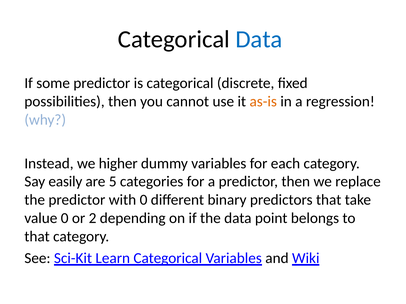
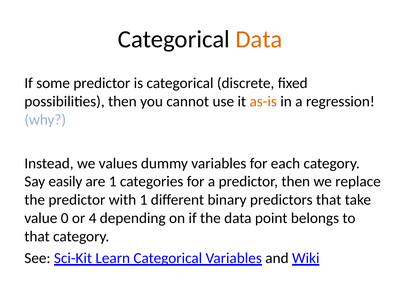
Data colour: blue -> orange (259, 39)
higher: higher -> values (118, 164)
are 5: 5 -> 1 (113, 182)
with 0: 0 -> 1 (144, 200)
2: 2 -> 4 (93, 219)
